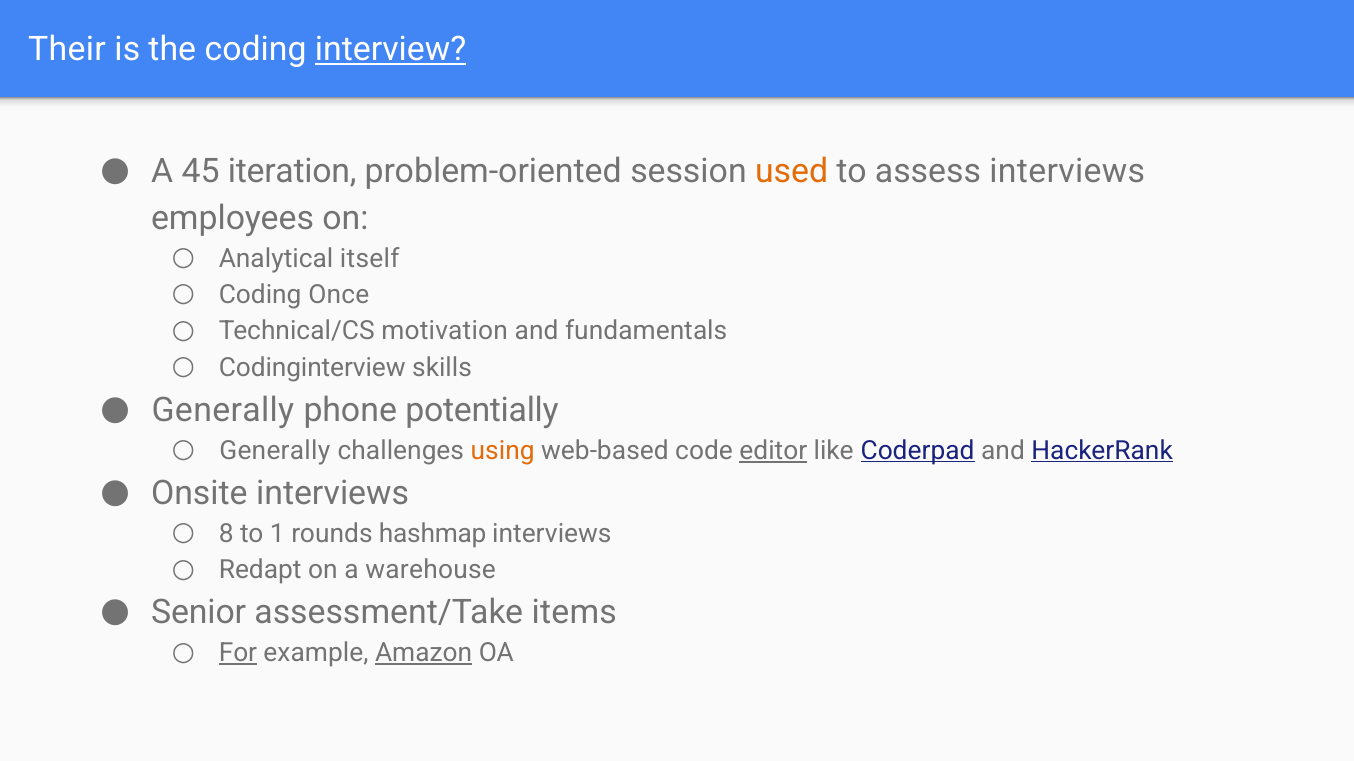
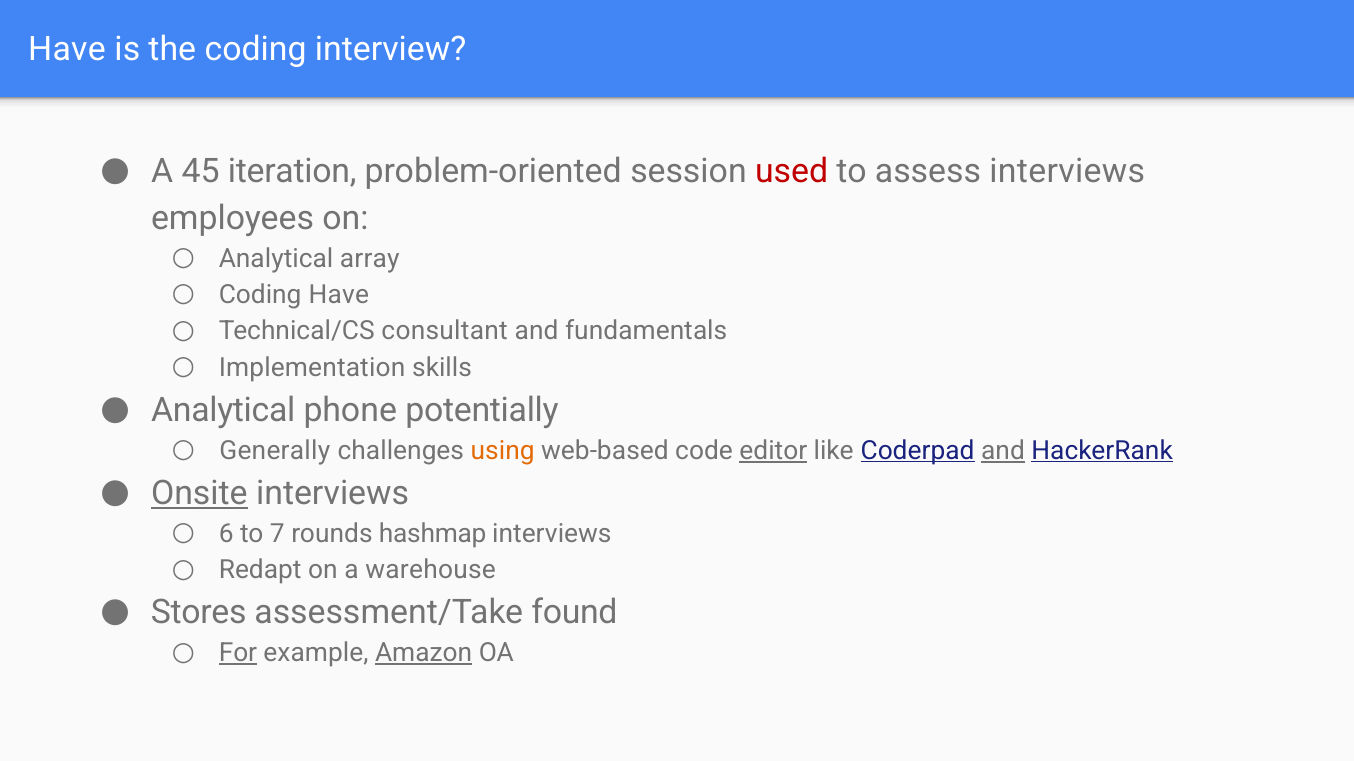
Their: Their -> Have (67, 49)
interview underline: present -> none (391, 49)
used colour: orange -> red (792, 171)
itself: itself -> array (370, 259)
Coding Once: Once -> Have (339, 295)
motivation: motivation -> consultant (445, 331)
Codinginterview: Codinginterview -> Implementation (312, 368)
Generally: Generally -> Analytical (223, 410)
and underline: none -> present (1003, 451)
Onsite underline: none -> present (199, 494)
8: 8 -> 6 (226, 534)
1: 1 -> 7 (277, 534)
Senior: Senior -> Stores (199, 613)
items: items -> found (575, 613)
